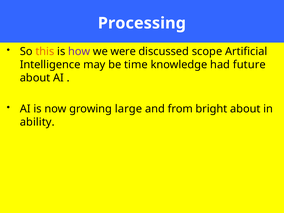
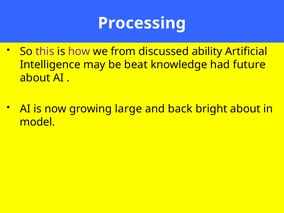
this colour: orange -> purple (45, 51)
were: were -> from (123, 51)
scope: scope -> ability (207, 51)
time: time -> beat (136, 65)
from: from -> back (180, 109)
ability: ability -> model (37, 122)
